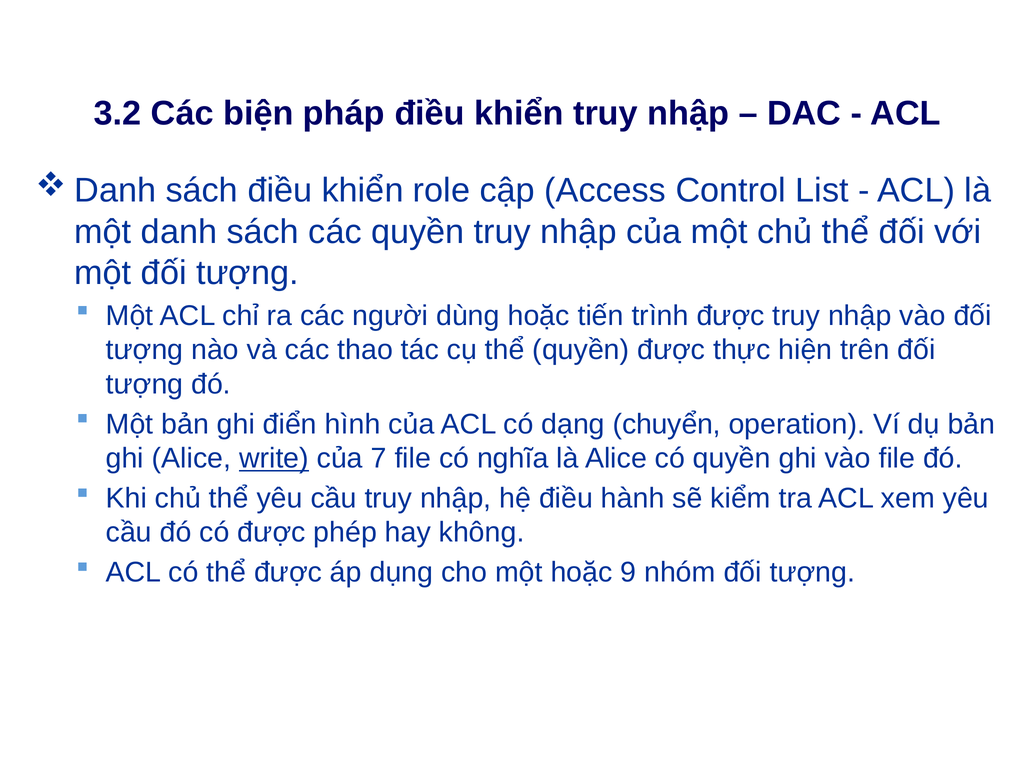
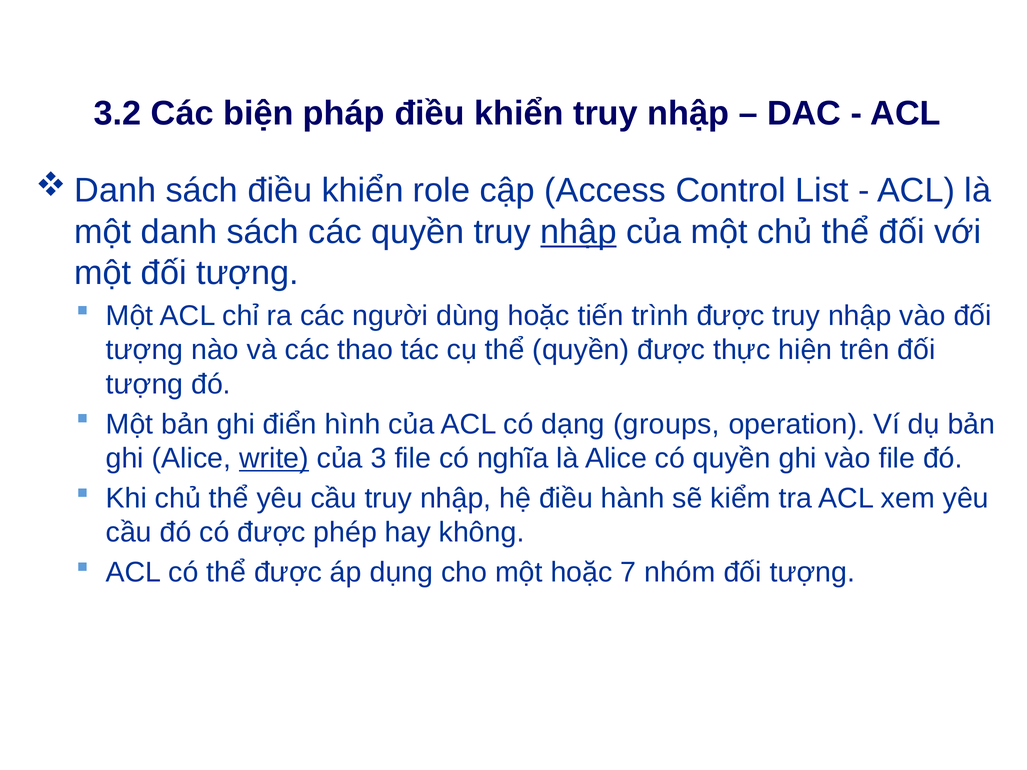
nhập underline: none -> present (578, 232)
chuyển: chuyển -> groups (667, 424)
7: 7 -> 3 (379, 459)
9: 9 -> 7 (628, 573)
